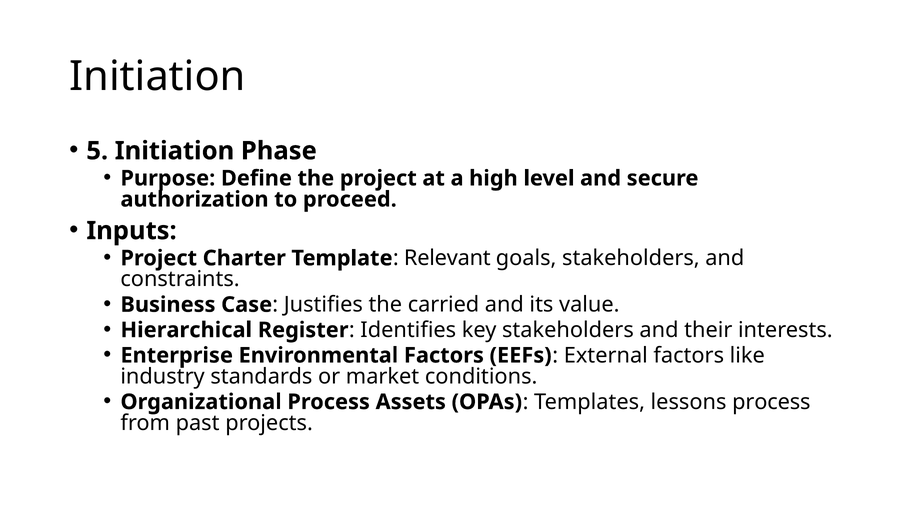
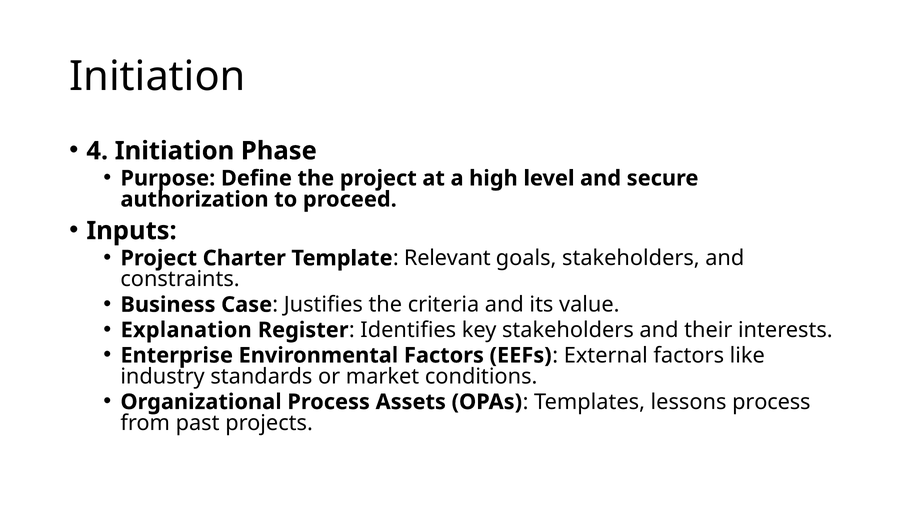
5: 5 -> 4 (97, 151)
carried: carried -> criteria (444, 305)
Hierarchical: Hierarchical -> Explanation (186, 330)
